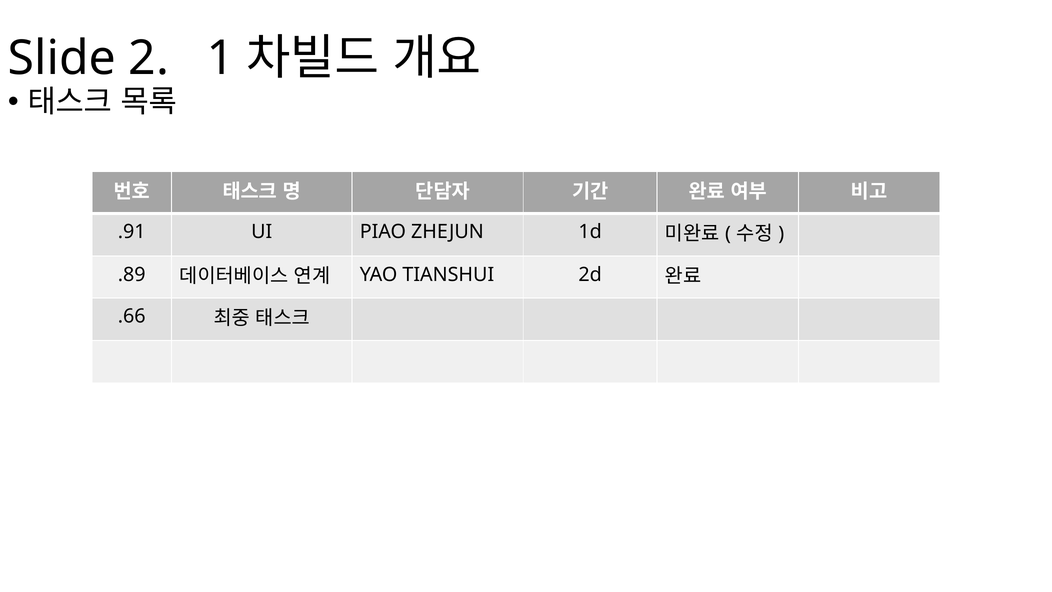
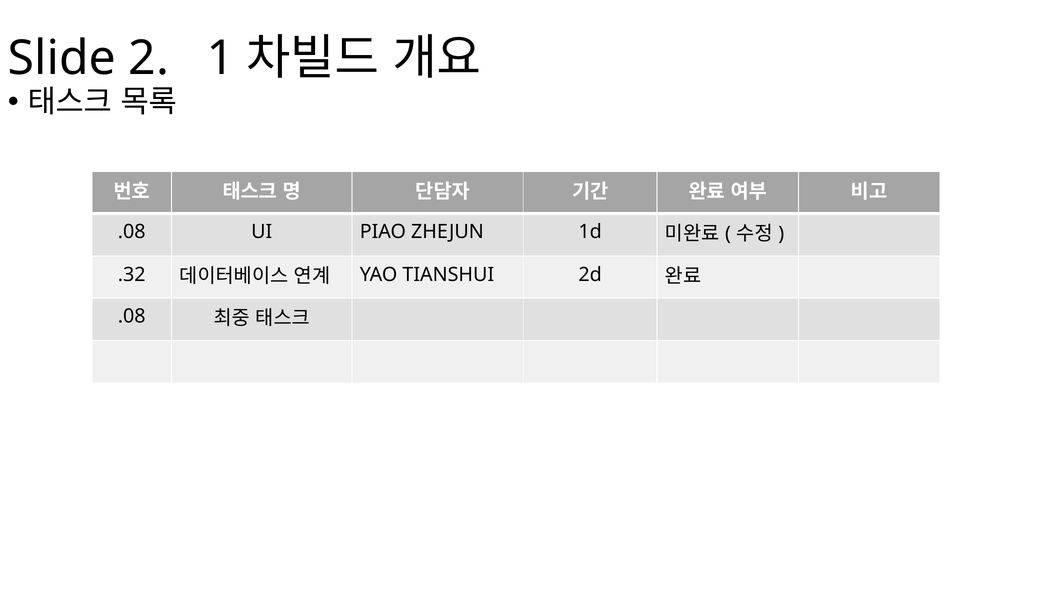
.91: .91 -> .08 (132, 232)
.89: .89 -> .32 (132, 274)
.66: .66 -> .08 (132, 316)
